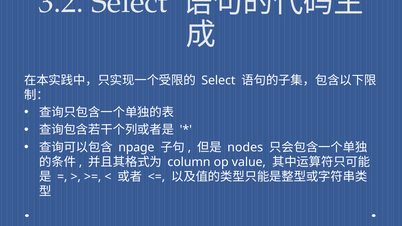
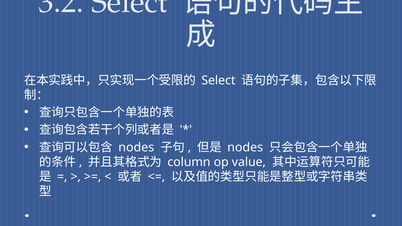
npage: npage -> nodes (136, 147)
